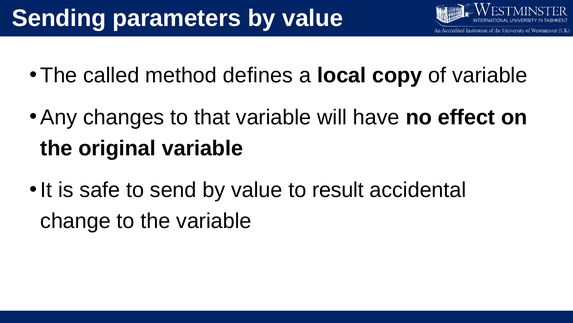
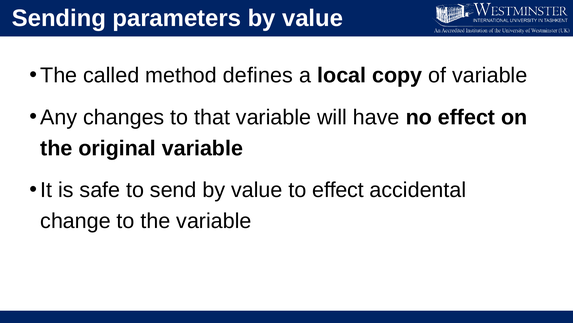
to result: result -> effect (338, 190)
